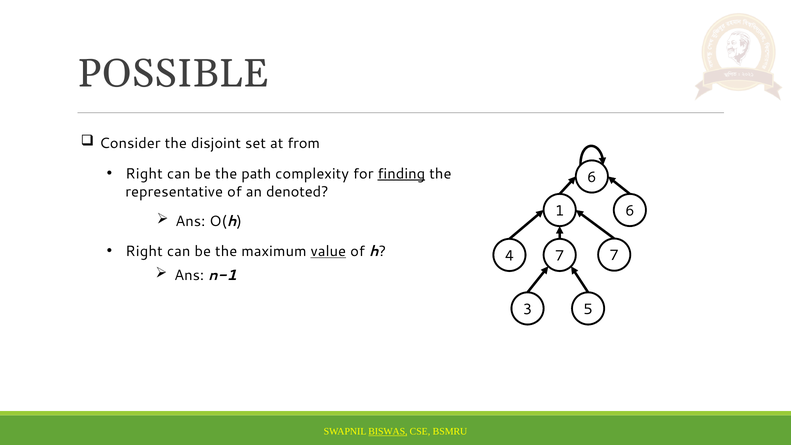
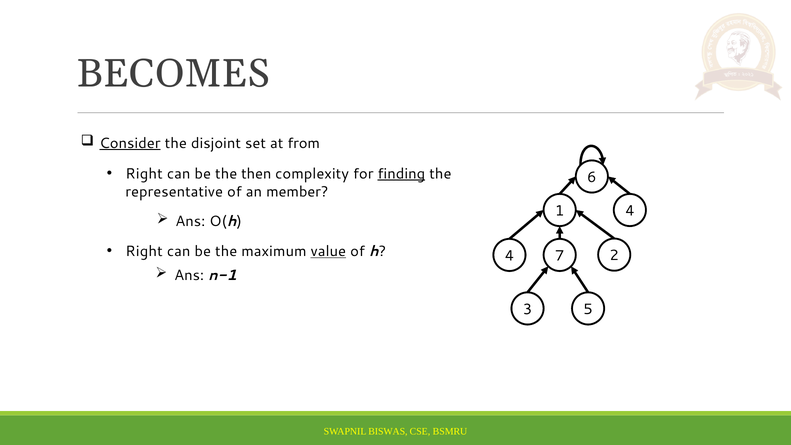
POSSIBLE: POSSIBLE -> BECOMES (174, 74)
Consider underline: none -> present (130, 143)
path: path -> then (256, 174)
denoted: denoted -> member (297, 192)
1 6: 6 -> 4 (630, 211)
7 7: 7 -> 2 (614, 255)
BISWAS underline: present -> none (388, 432)
